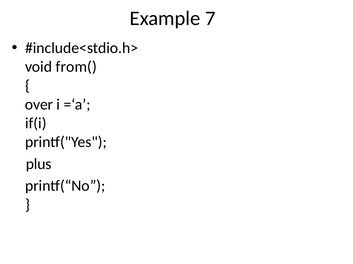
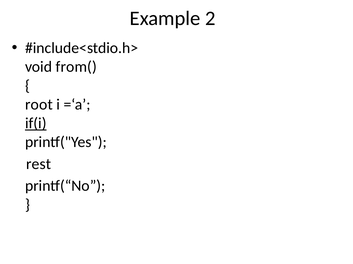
7: 7 -> 2 (210, 18)
over: over -> root (39, 105)
if(i underline: none -> present (36, 124)
plus: plus -> rest (39, 164)
